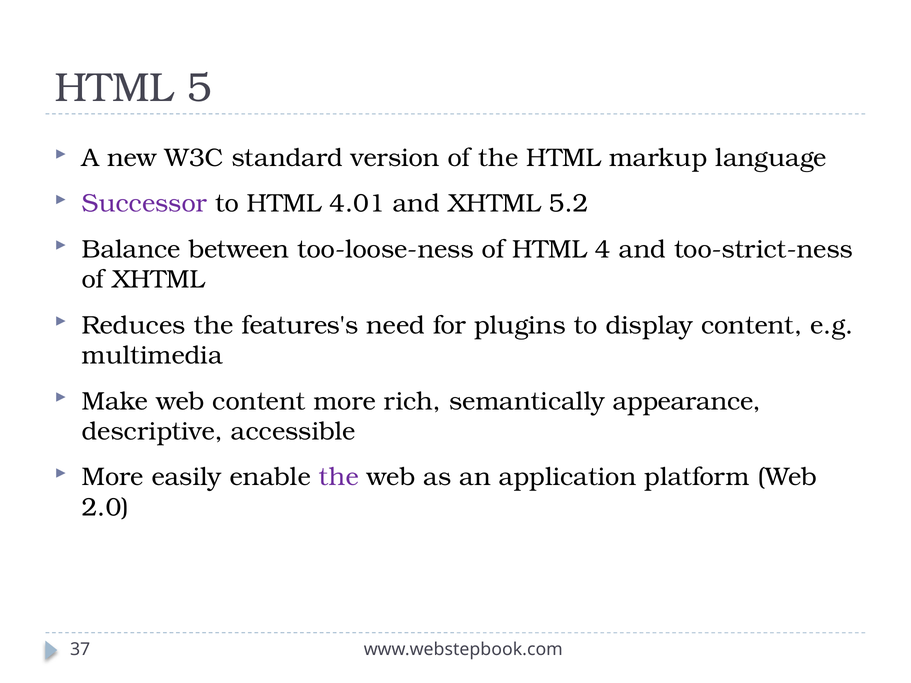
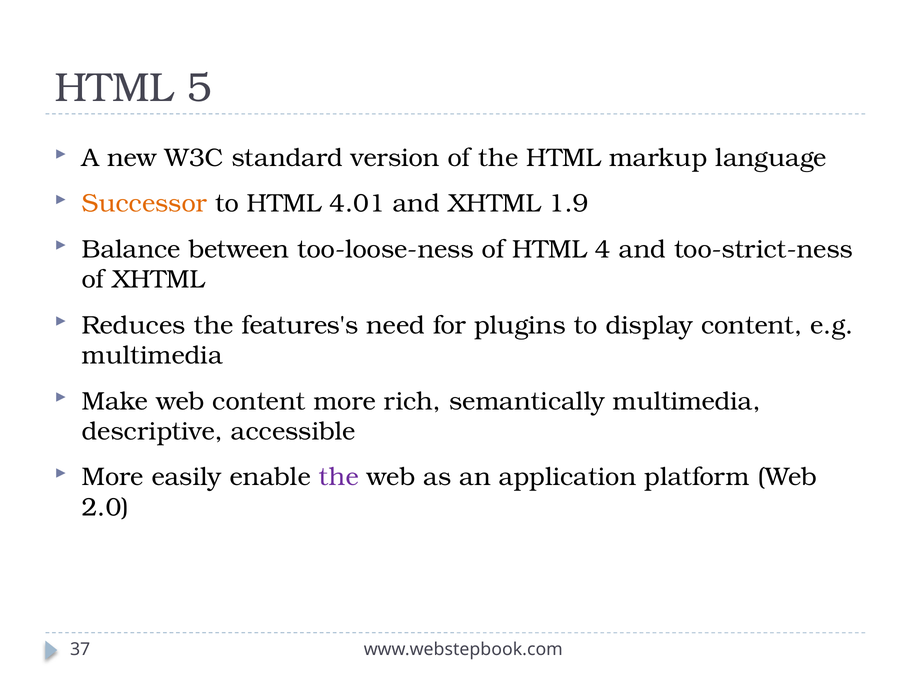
Successor colour: purple -> orange (144, 204)
5.2: 5.2 -> 1.9 (569, 204)
semantically appearance: appearance -> multimedia (687, 401)
